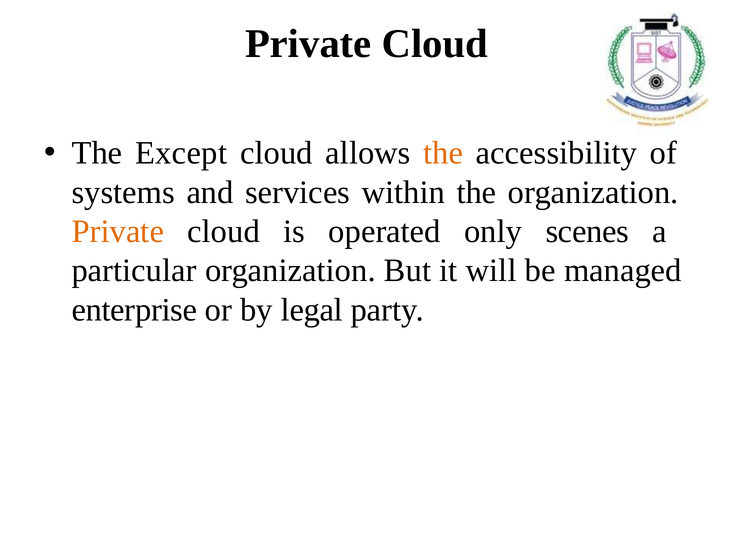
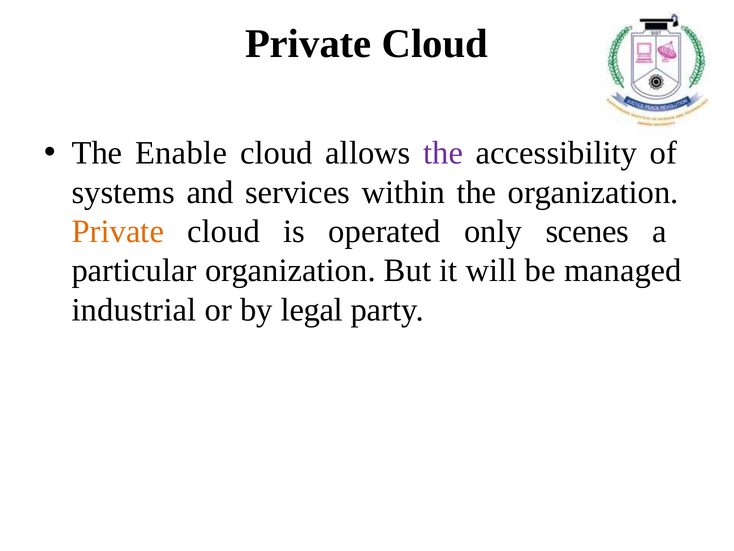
Except: Except -> Enable (181, 153)
the colour: orange -> purple (443, 153)
enterprise: enterprise -> industrial (134, 310)
